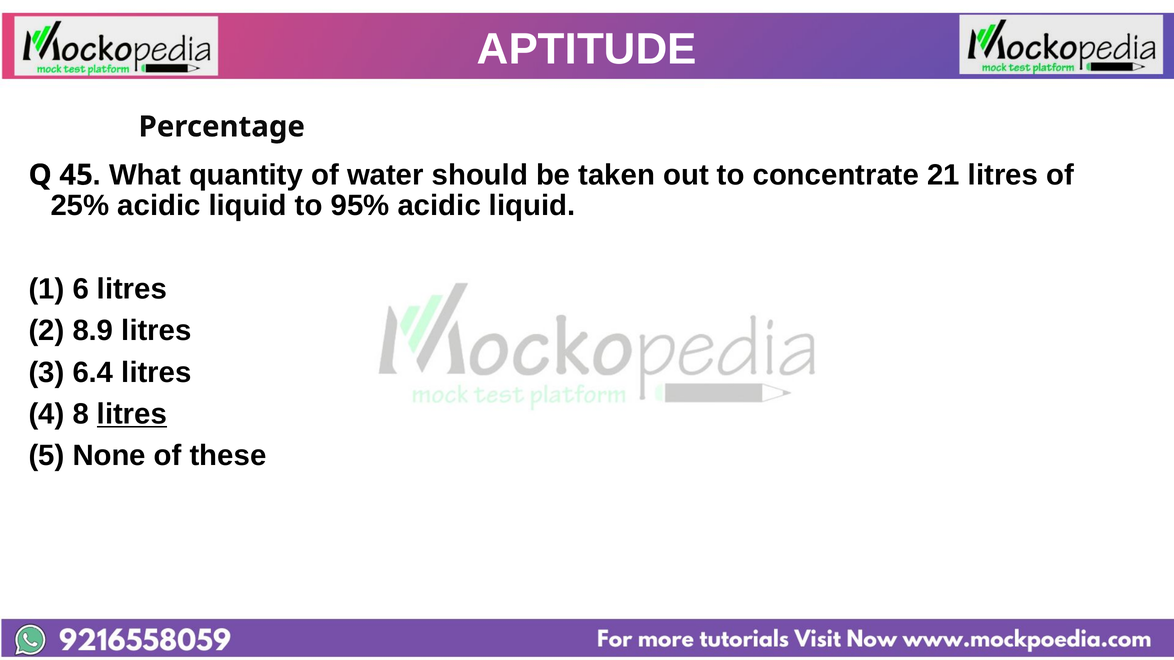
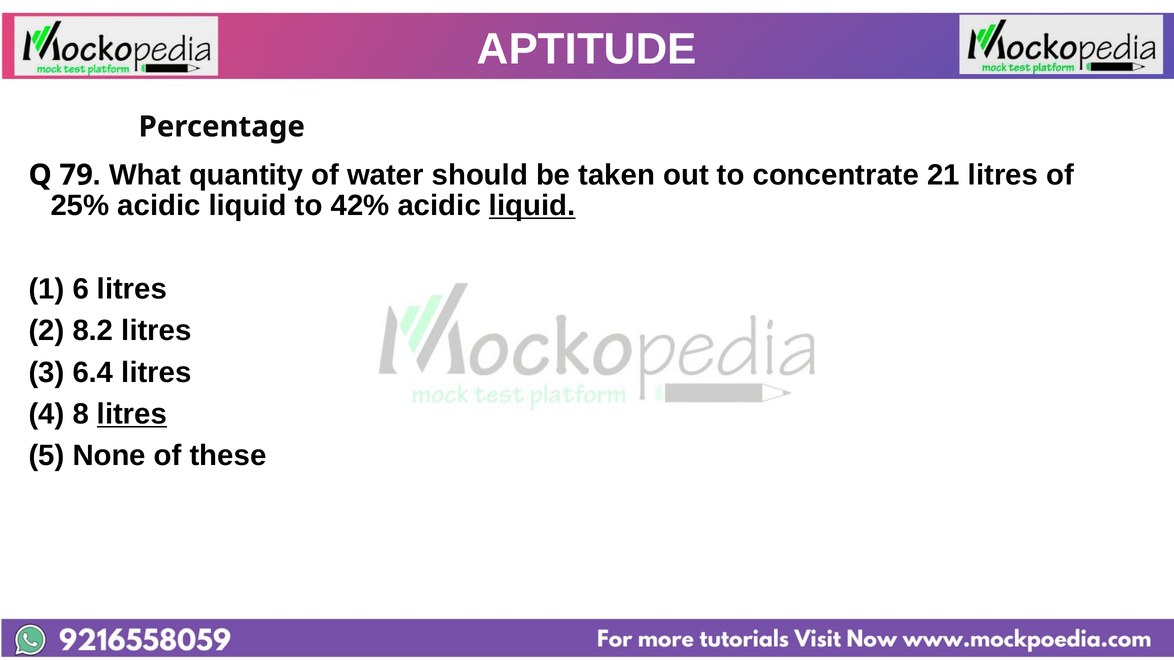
45: 45 -> 79 (76, 175)
95%: 95% -> 42% (360, 206)
liquid underline: none -> present (532, 206)
8.9: 8.9 -> 8.2 (93, 331)
